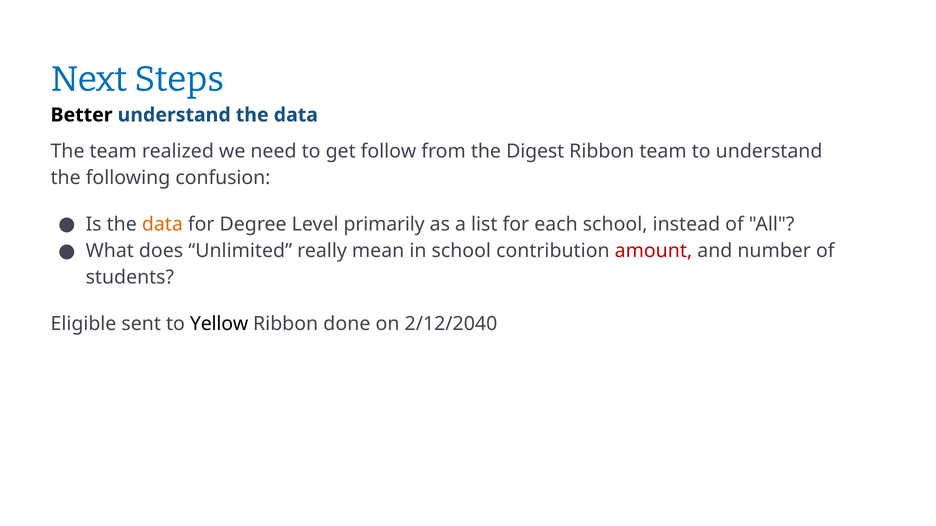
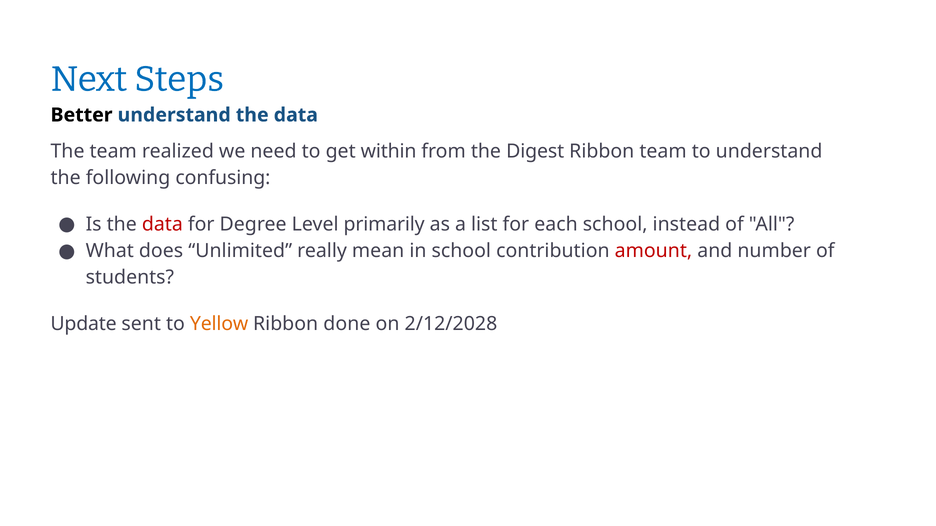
follow: follow -> within (389, 152)
confusion: confusion -> confusing (223, 178)
data colour: orange -> red (162, 224)
Eligible: Eligible -> Update (84, 324)
Yellow colour: black -> orange (219, 324)
2/12/2040: 2/12/2040 -> 2/12/2028 (451, 324)
